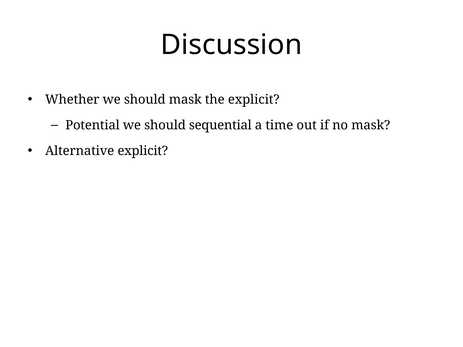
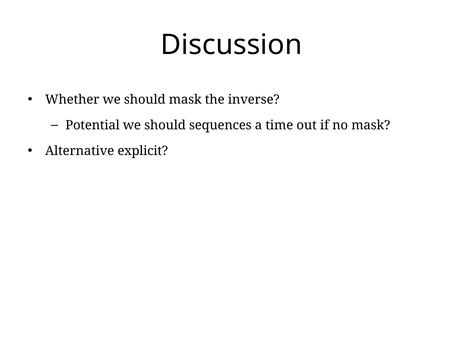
the explicit: explicit -> inverse (254, 100)
sequential: sequential -> sequences (220, 125)
